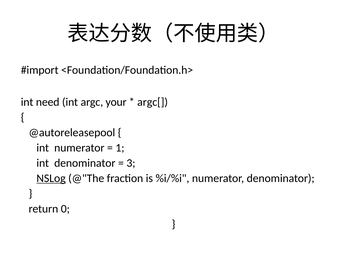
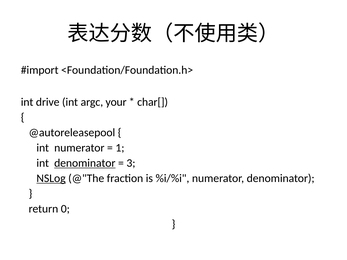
need: need -> drive (48, 102)
argc[: argc[ -> char[ (153, 102)
denominator underline: none -> present (85, 163)
